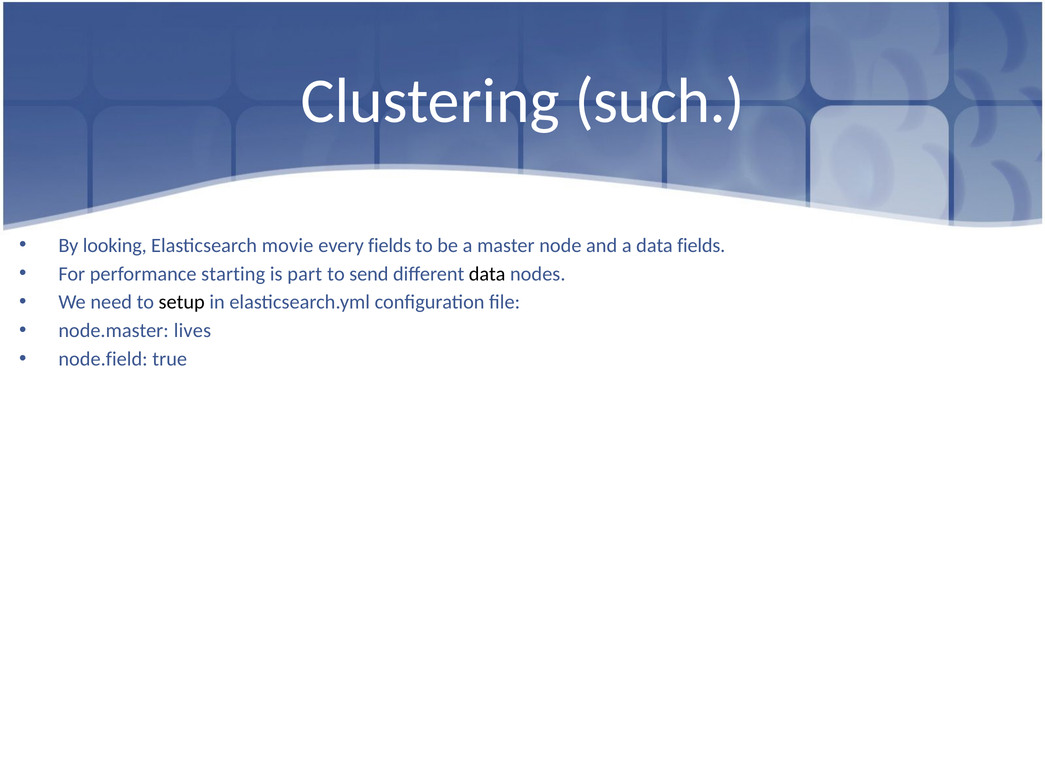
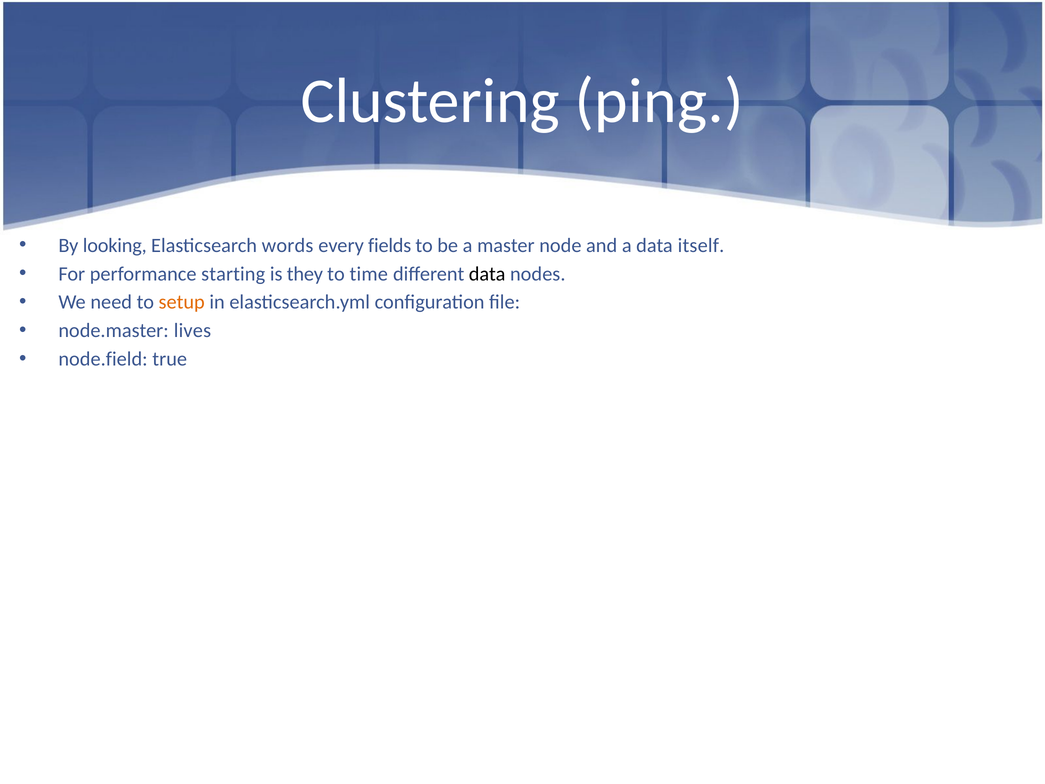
such: such -> ping (659, 101)
movie: movie -> words (288, 245)
data fields: fields -> itself (701, 245)
part: part -> they (305, 274)
send: send -> time (369, 274)
setup colour: black -> orange (182, 302)
